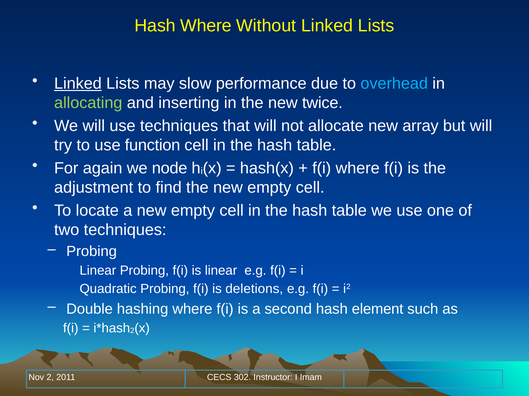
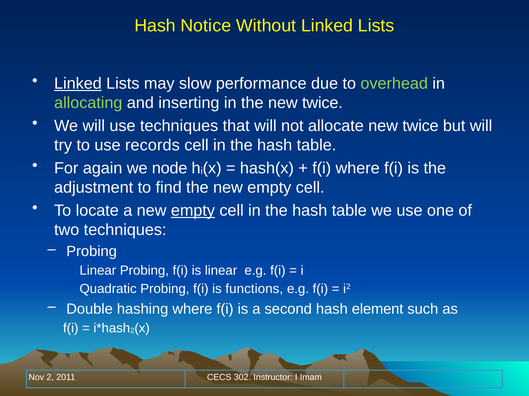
Hash Where: Where -> Notice (206, 26)
overhead colour: light blue -> light green (394, 84)
allocate new array: array -> twice (421, 126)
function: function -> records (152, 145)
empty underline: none -> present (193, 211)
deletions: deletions -> functions (254, 289)
